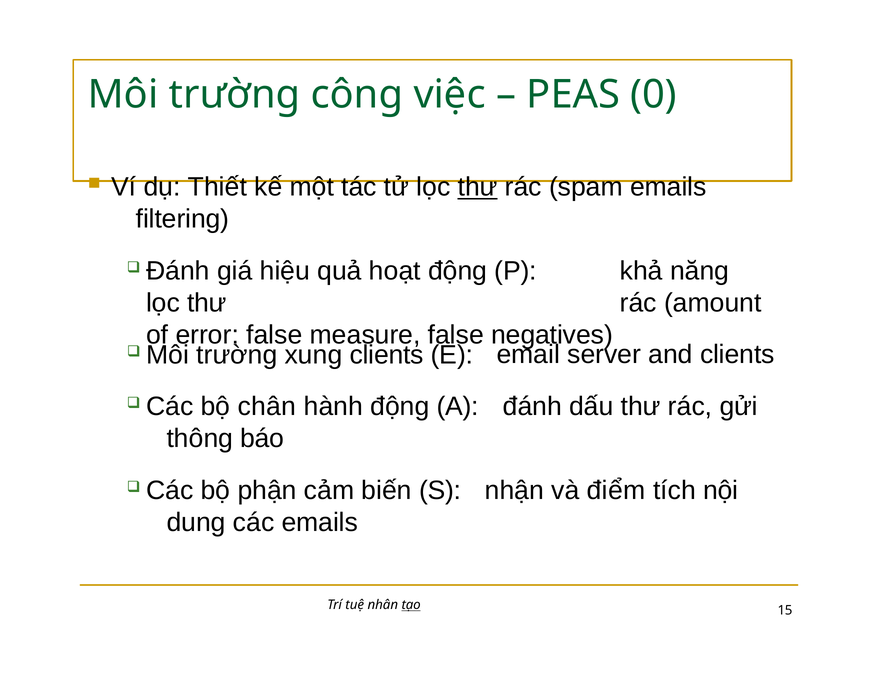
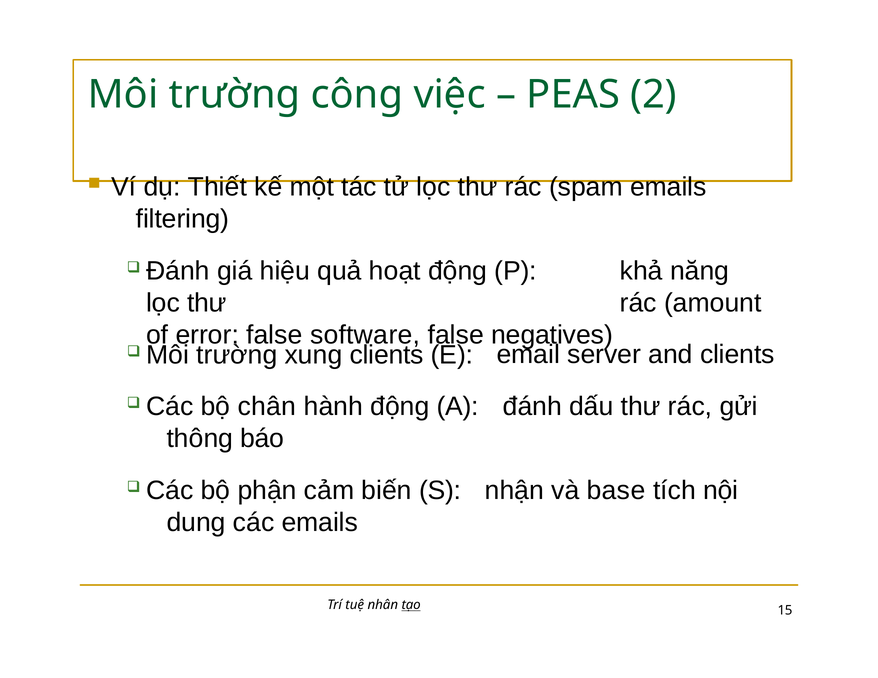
0: 0 -> 2 (654, 95)
thư underline: present -> none (478, 187)
measure: measure -> software (365, 335)
điểm: điểm -> base (616, 491)
